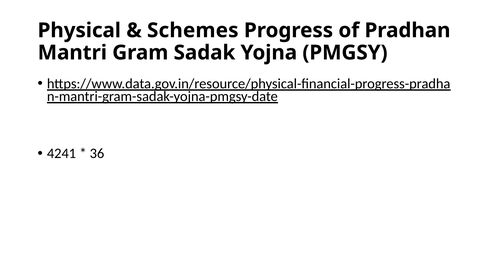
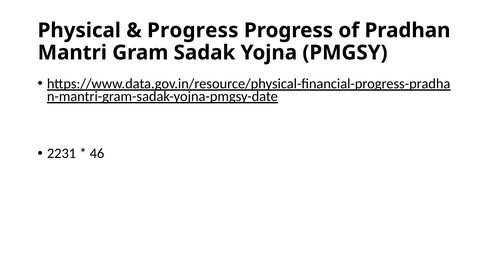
Schemes: Schemes -> Progress (193, 30)
4241: 4241 -> 2231 (62, 153)
36: 36 -> 46 (97, 153)
